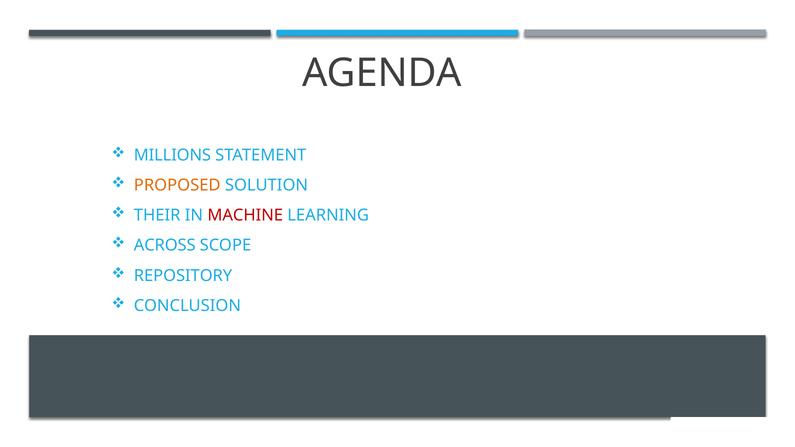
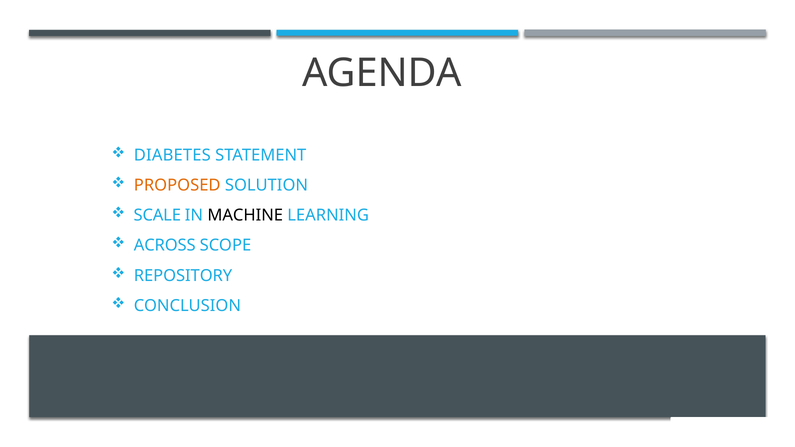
MILLIONS: MILLIONS -> DIABETES (172, 155)
THEIR: THEIR -> SCALE (157, 215)
MACHINE colour: red -> black (245, 215)
